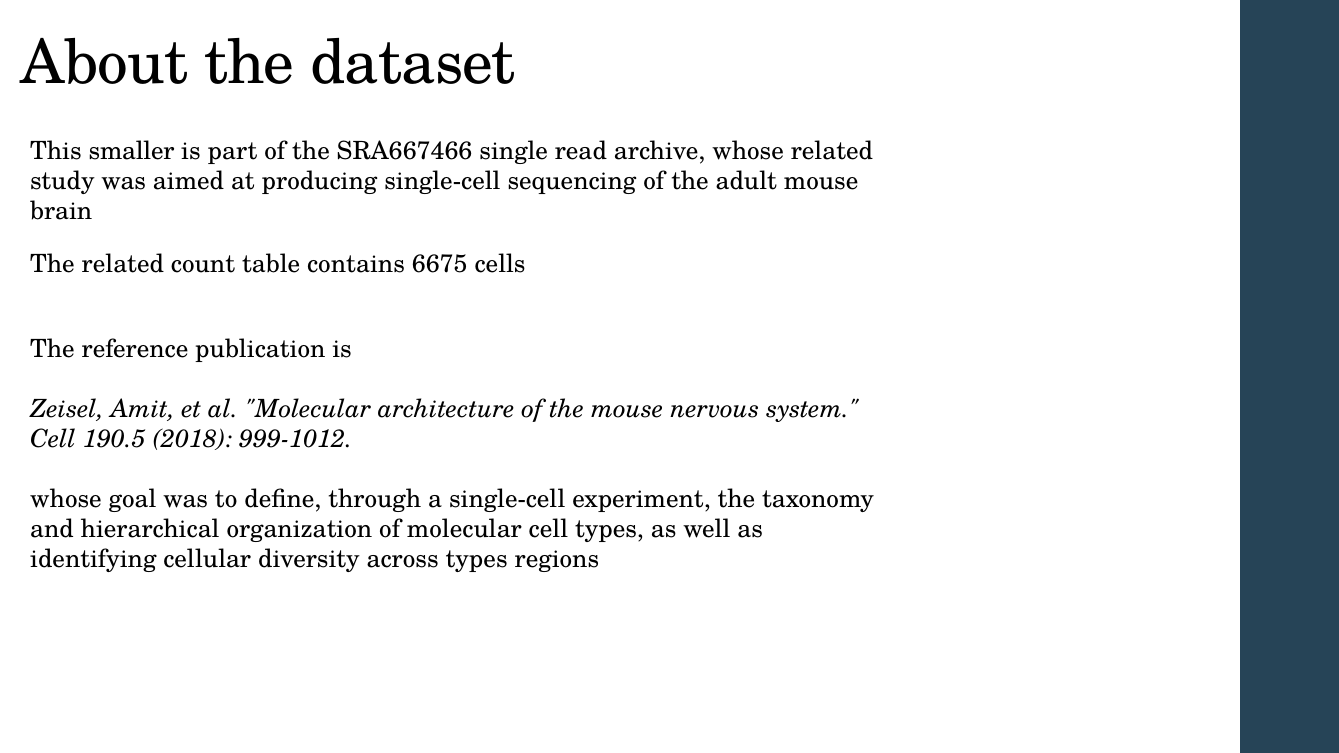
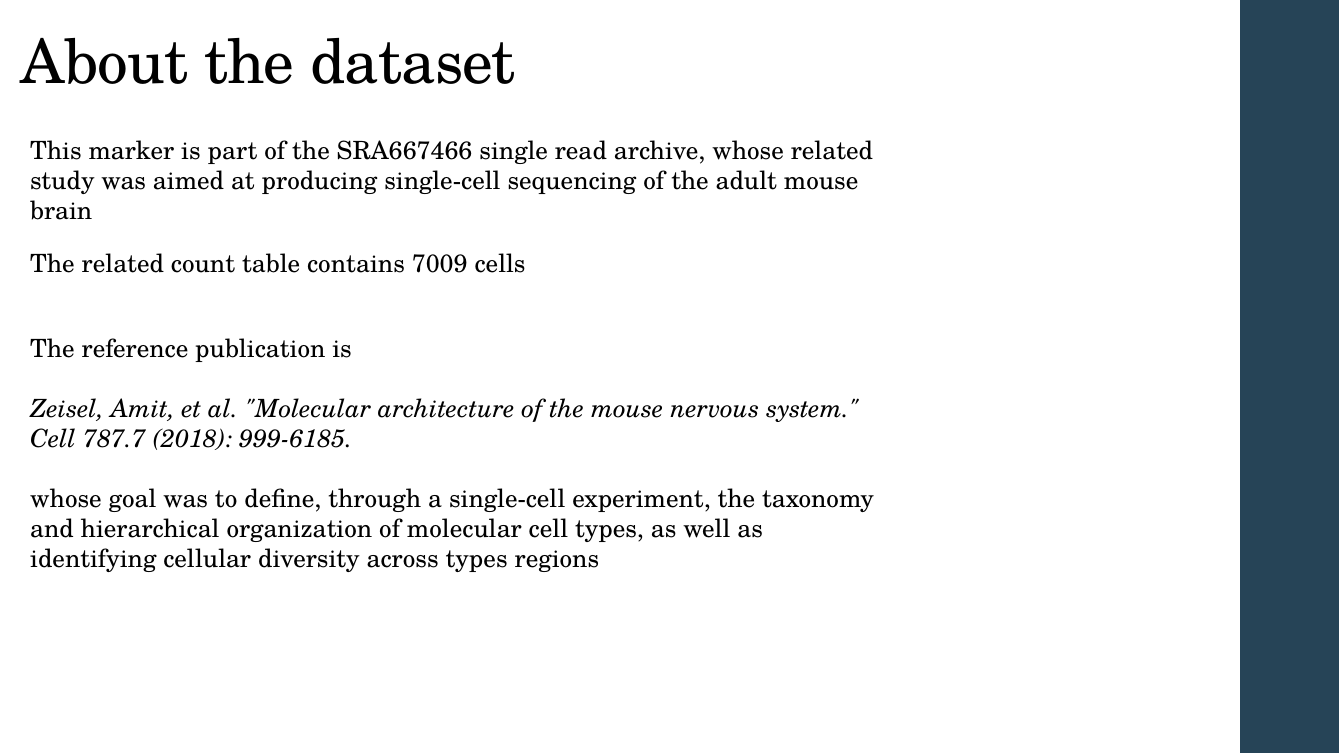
smaller: smaller -> marker (132, 151)
6675: 6675 -> 7009 (440, 265)
190.5: 190.5 -> 787.7 (114, 439)
999-1012: 999-1012 -> 999-6185 (296, 439)
